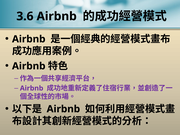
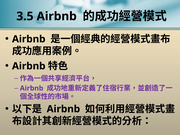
3.6: 3.6 -> 3.5 (25, 16)
